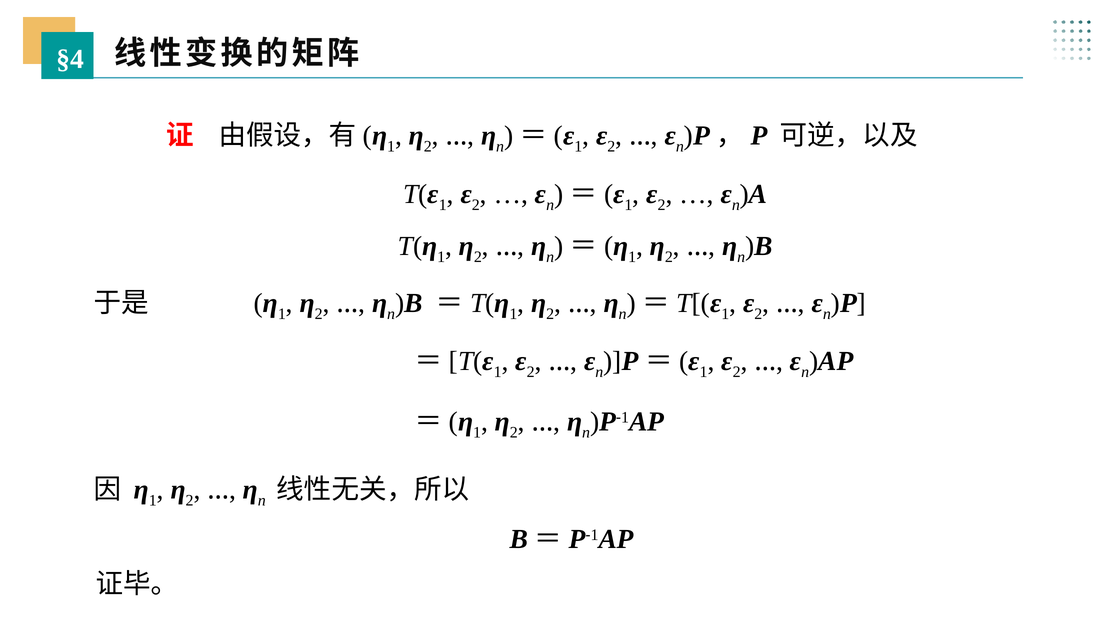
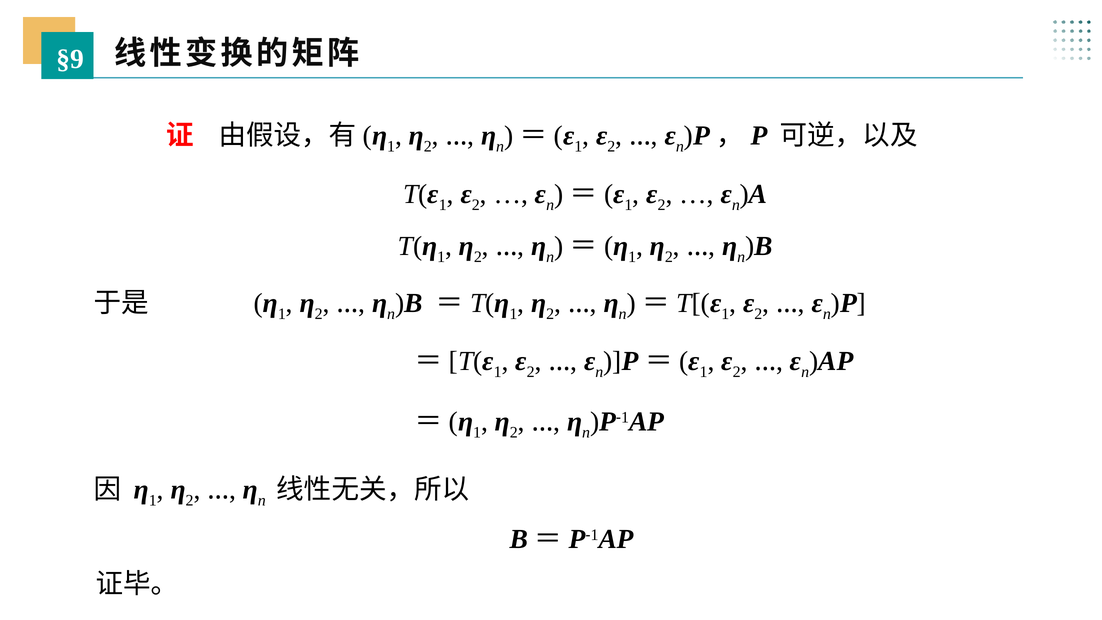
§4: §4 -> §9 (70, 59)
